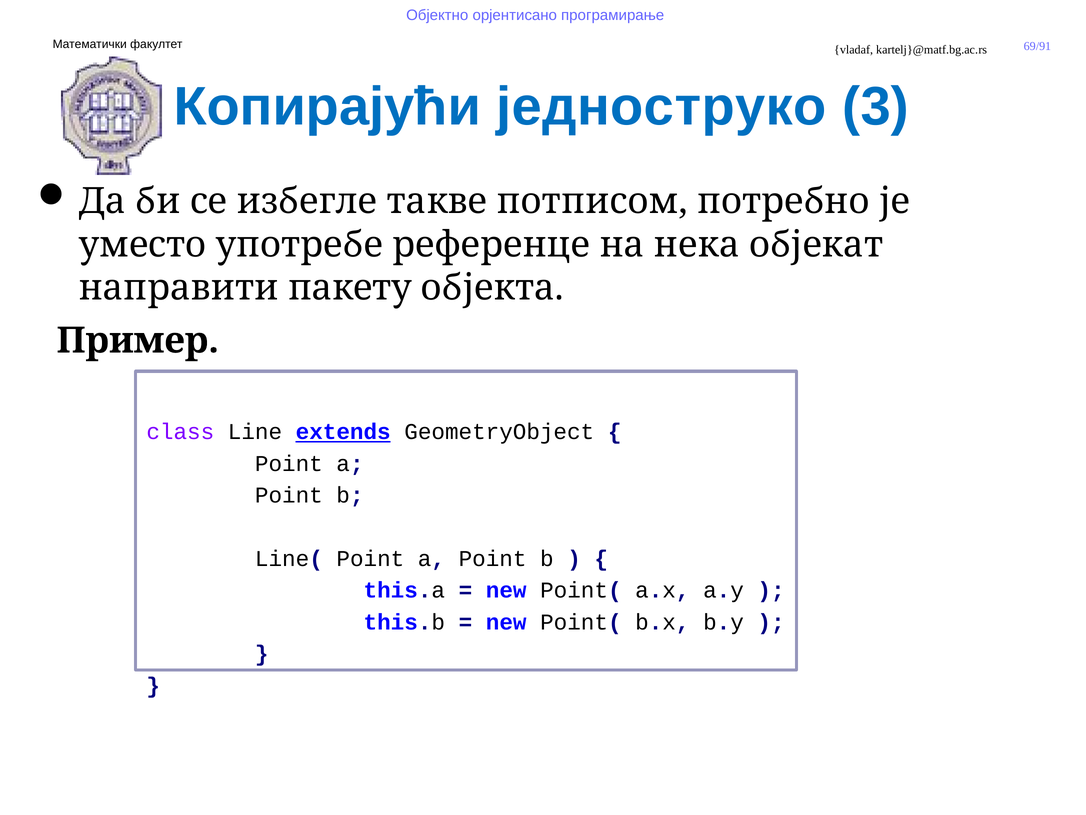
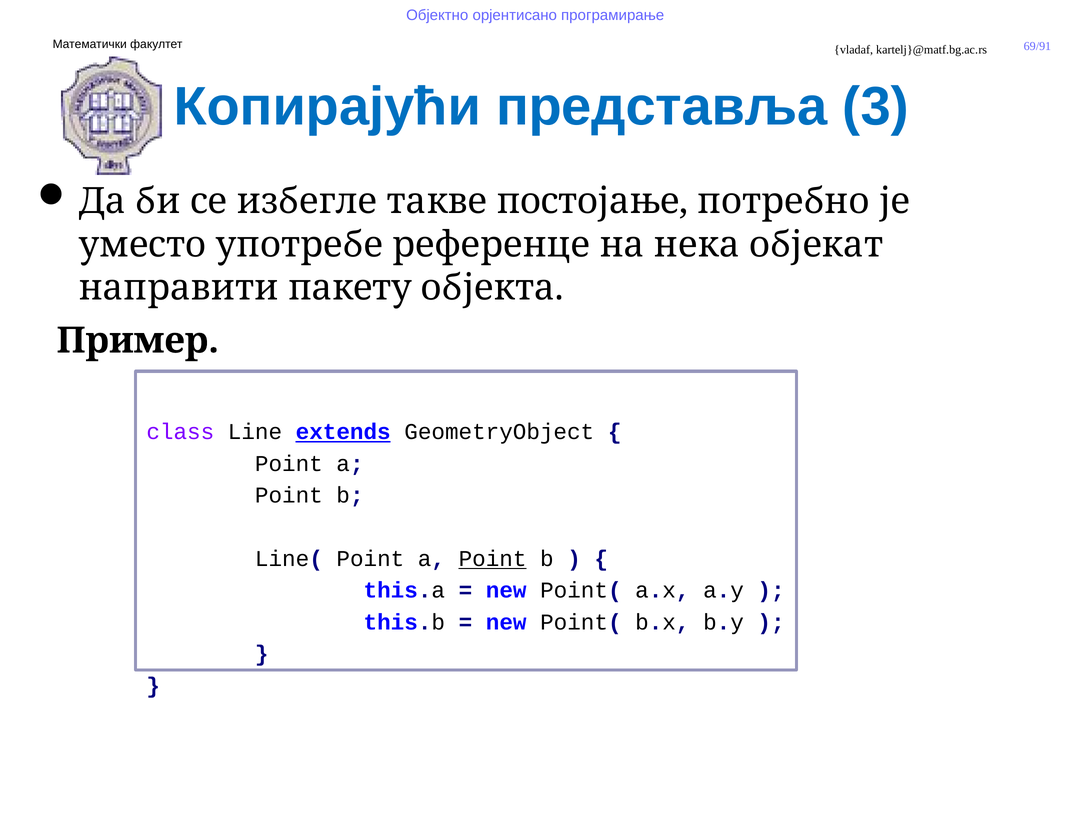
једноструко: једноструко -> представља (662, 107)
потписом: потписом -> постојање (592, 201)
Point underline: none -> present (493, 558)
